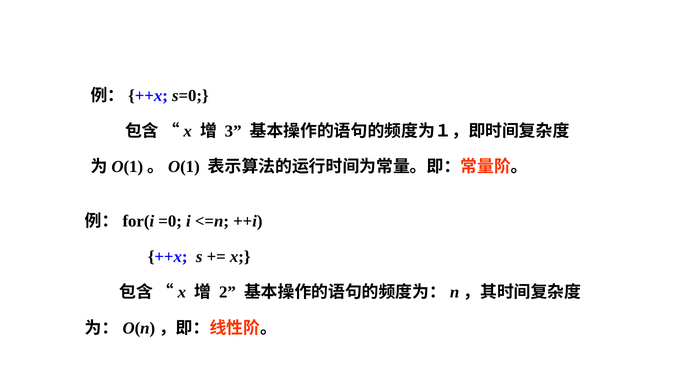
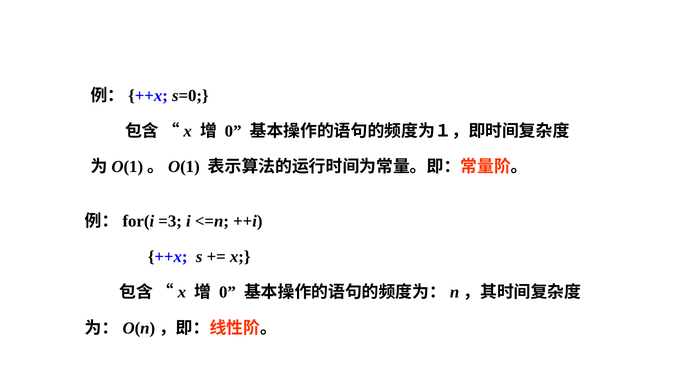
3: 3 -> 0 (233, 132)
=0: =0 -> =3 (170, 222)
2: 2 -> 0 (227, 293)
